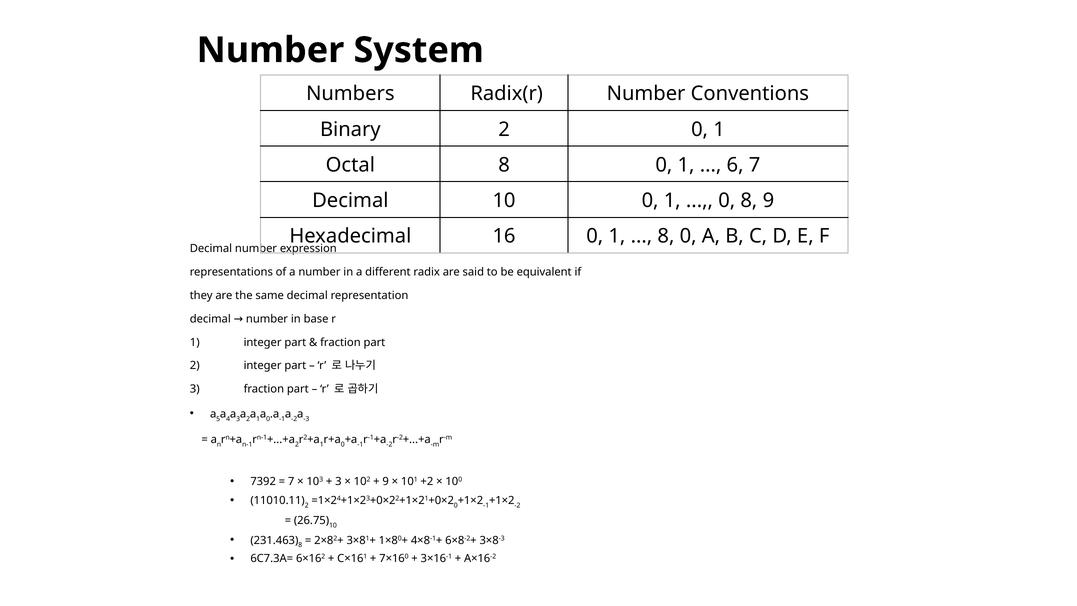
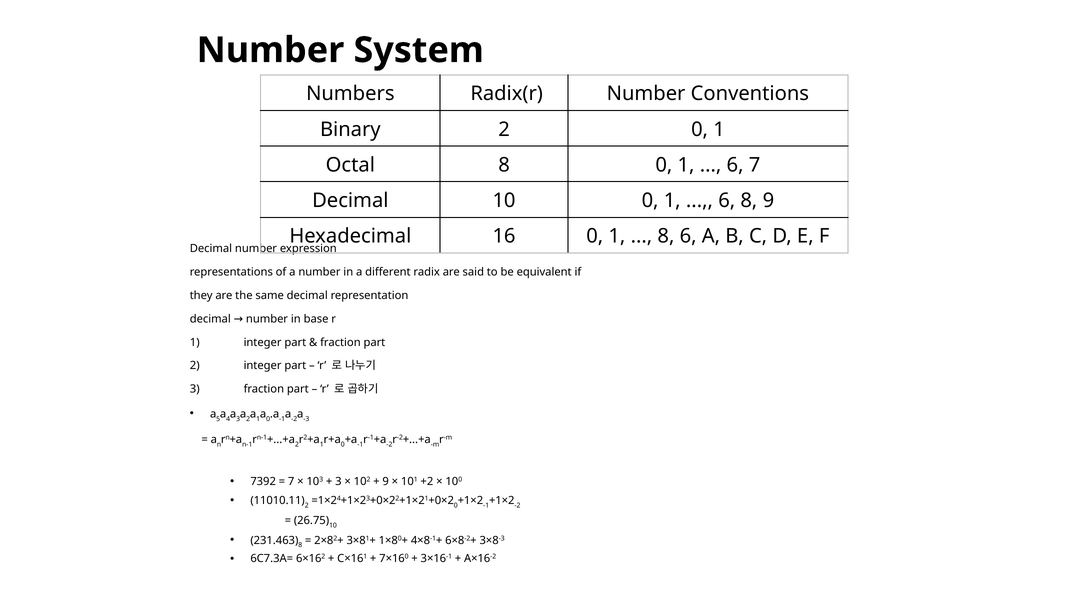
0: 0 -> 6 (727, 201)
0: 0 -> 6 (688, 236)
